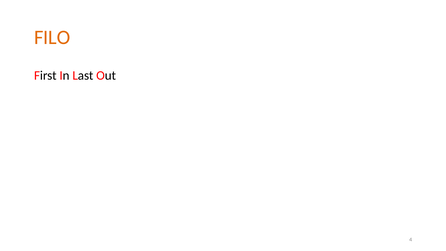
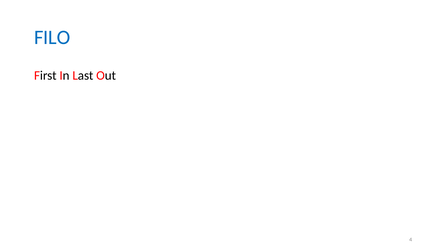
FILO colour: orange -> blue (52, 37)
